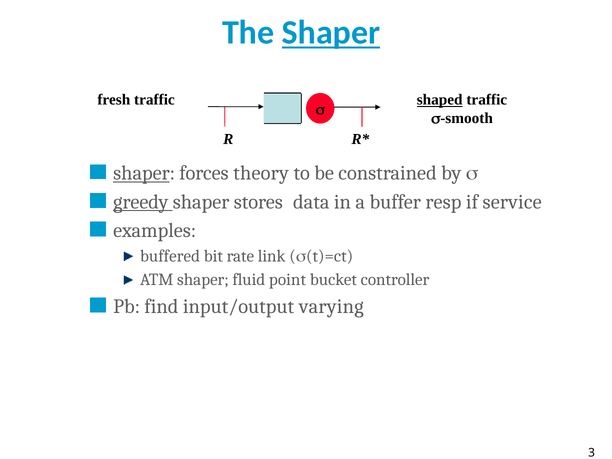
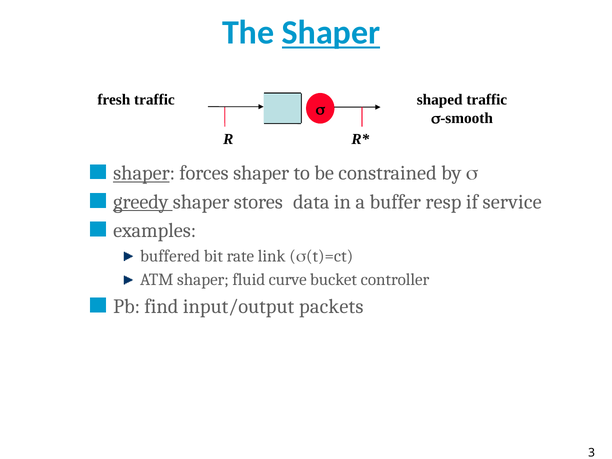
shaped underline: present -> none (440, 100)
forces theory: theory -> shaper (261, 173)
point: point -> curve (288, 280)
varying: varying -> packets (331, 307)
